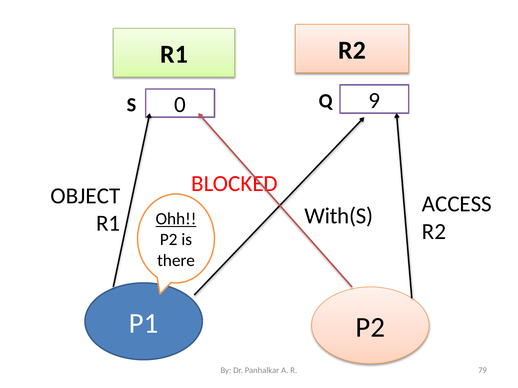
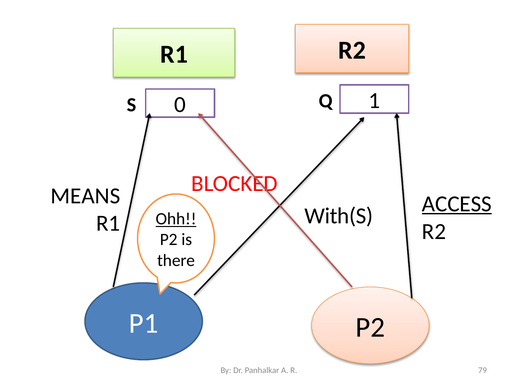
9: 9 -> 1 (374, 101)
OBJECT: OBJECT -> MEANS (85, 196)
ACCESS underline: none -> present (457, 204)
